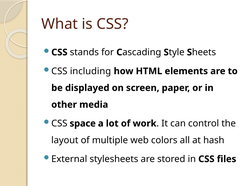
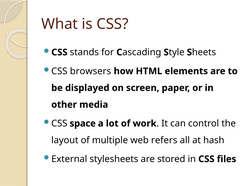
including: including -> browsers (91, 71)
colors: colors -> refers (164, 140)
